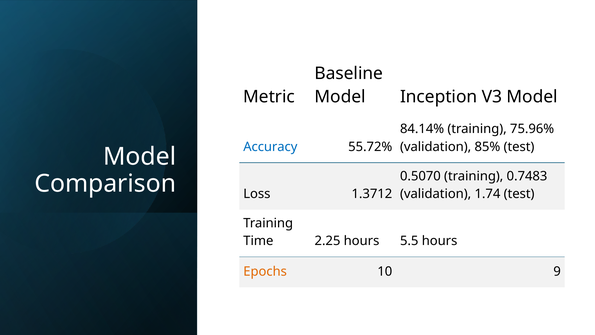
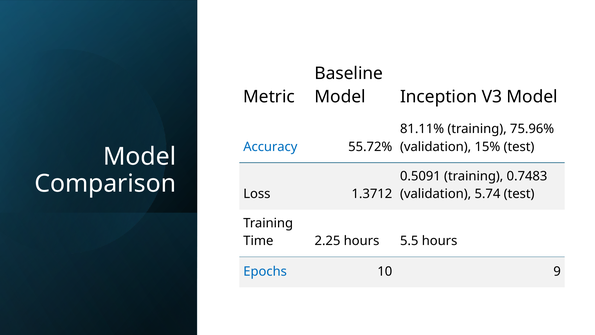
84.14%: 84.14% -> 81.11% (422, 129)
85%: 85% -> 15% (487, 147)
0.5070: 0.5070 -> 0.5091 (420, 176)
1.74: 1.74 -> 5.74 (487, 194)
Epochs colour: orange -> blue (265, 271)
